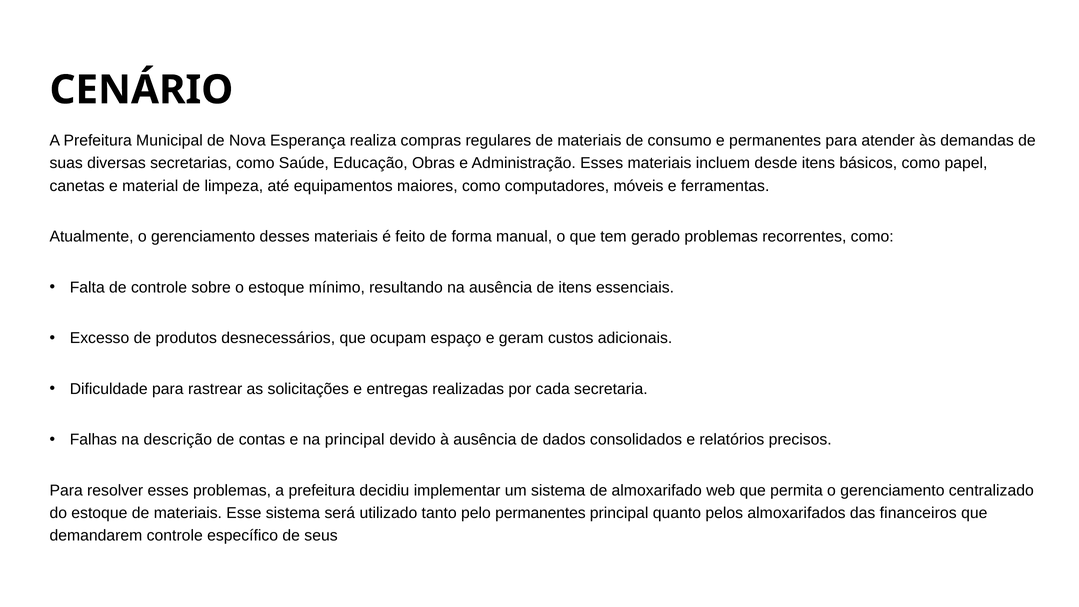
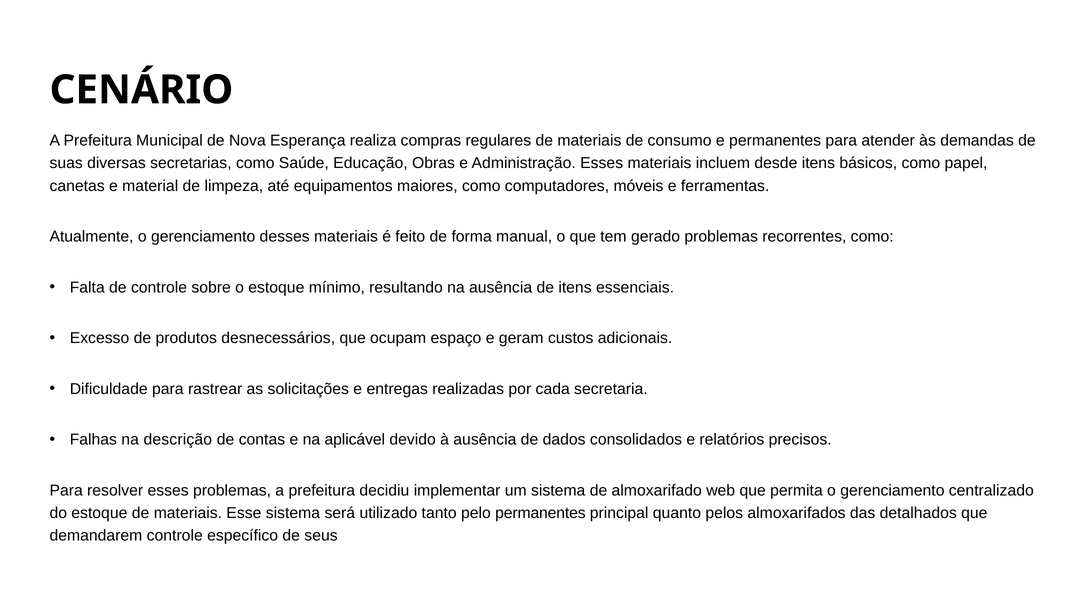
na principal: principal -> aplicável (355, 440)
financeiros: financeiros -> detalhados (918, 513)
